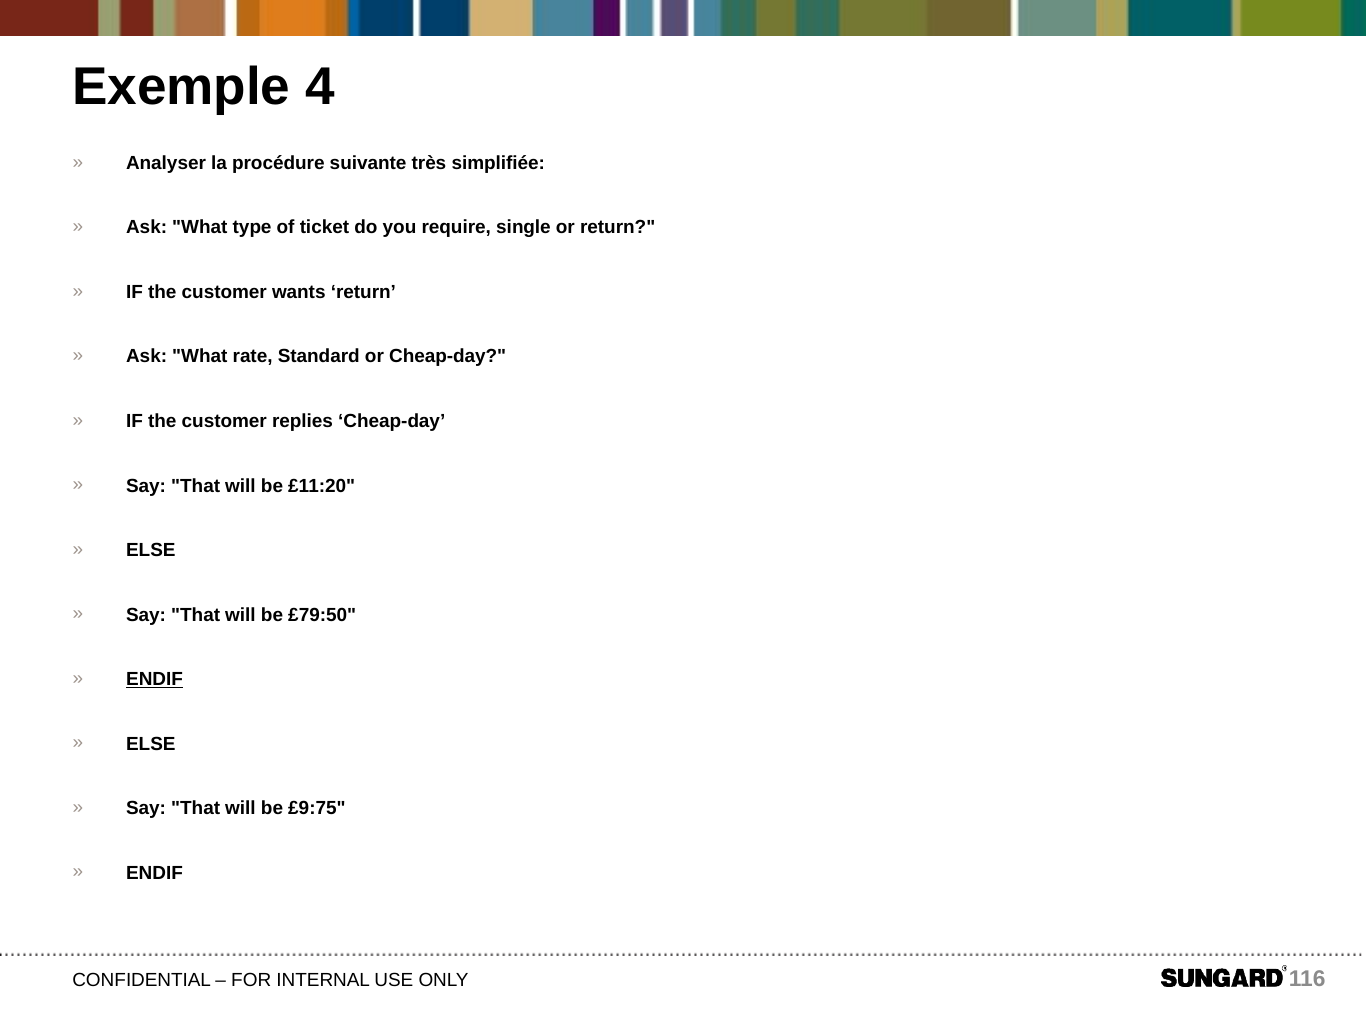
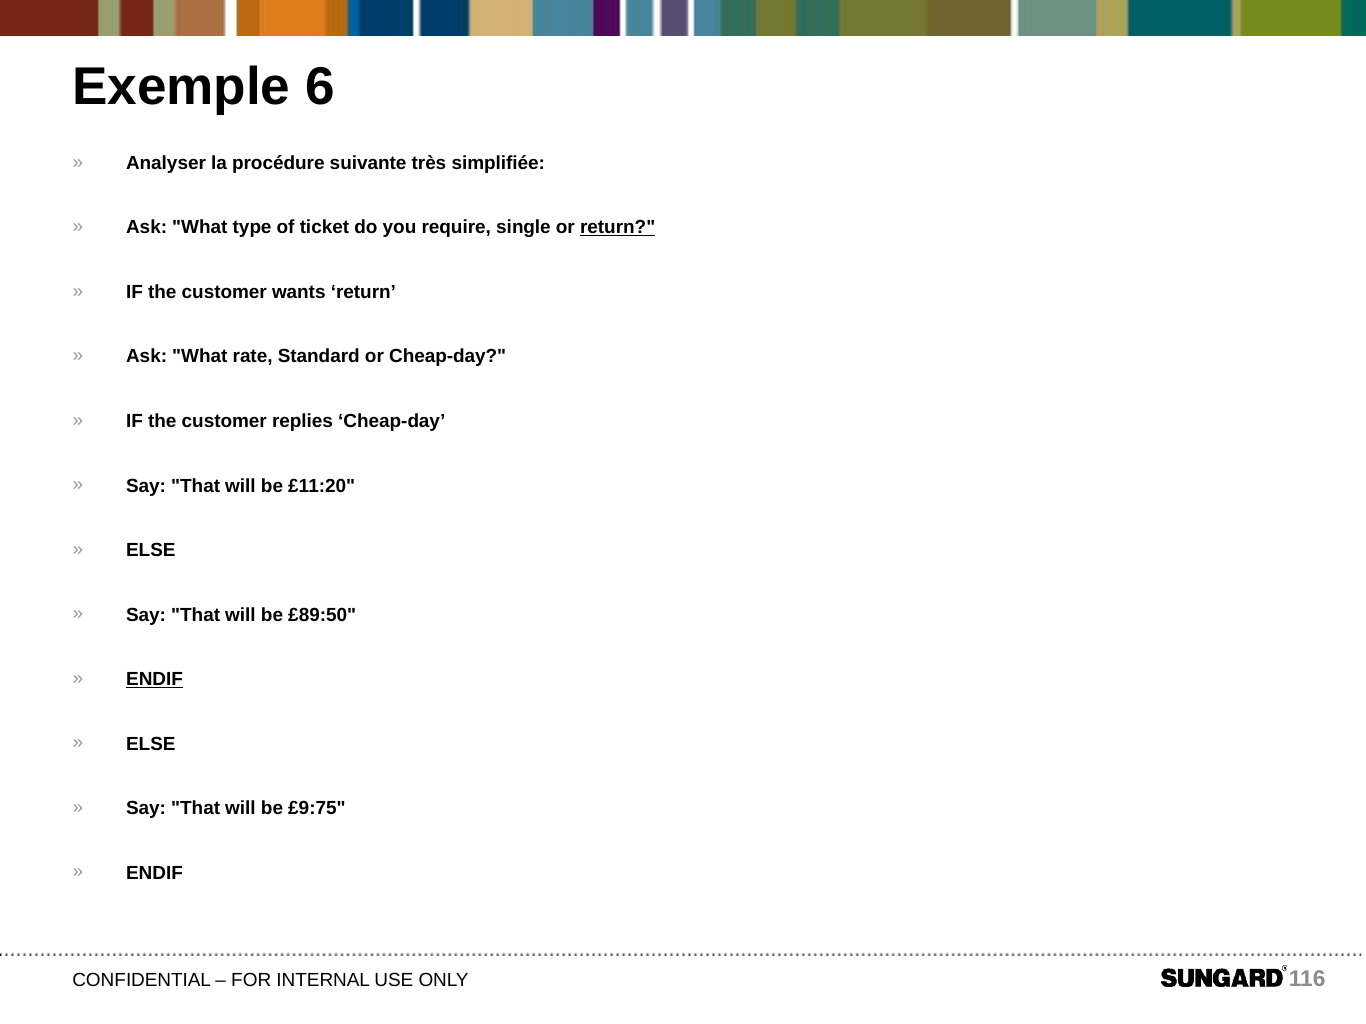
4: 4 -> 6 (320, 87)
return underline: none -> present (618, 228)
£79:50: £79:50 -> £89:50 (322, 615)
